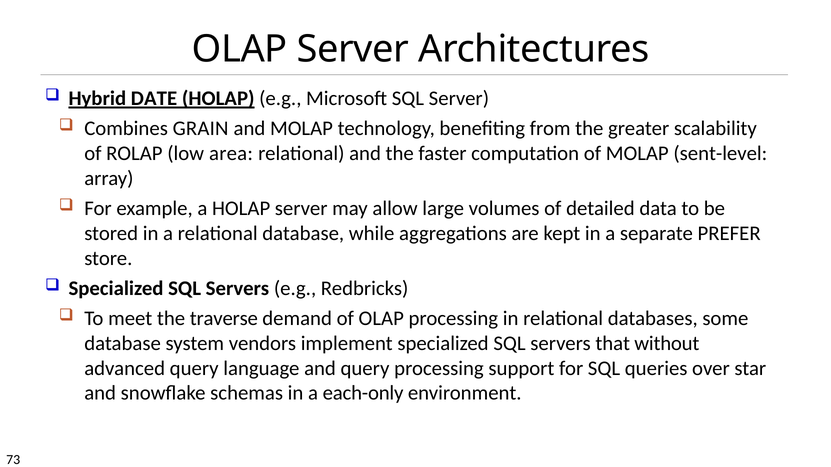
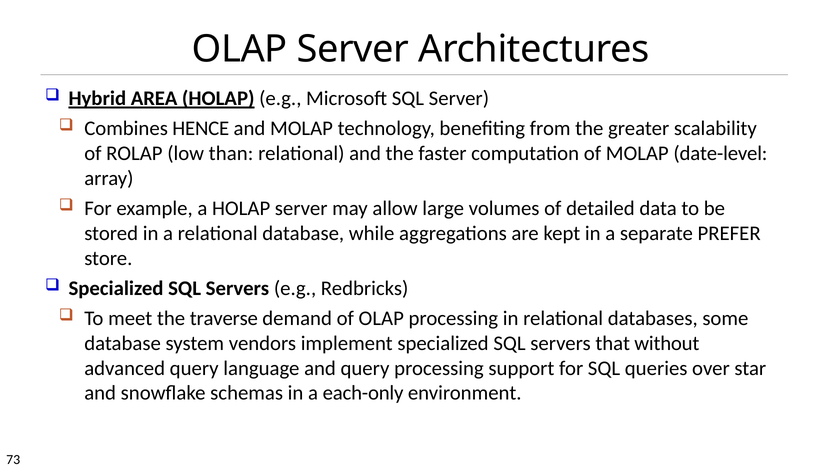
DATE: DATE -> AREA (154, 98)
GRAIN: GRAIN -> HENCE (201, 129)
area: area -> than (231, 153)
sent-level: sent-level -> date-level (720, 153)
